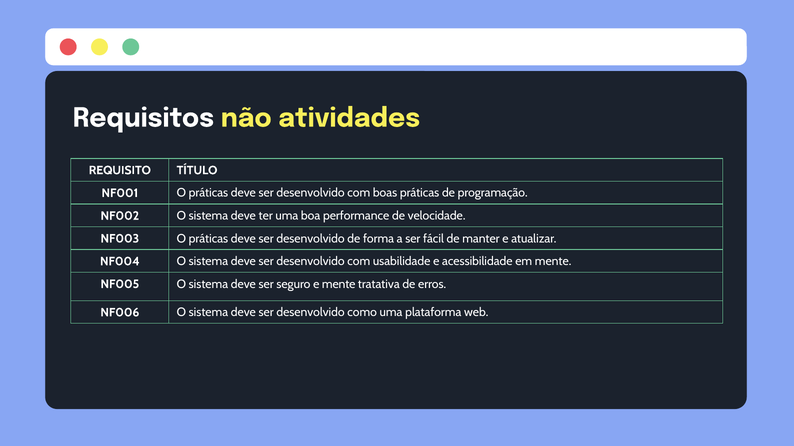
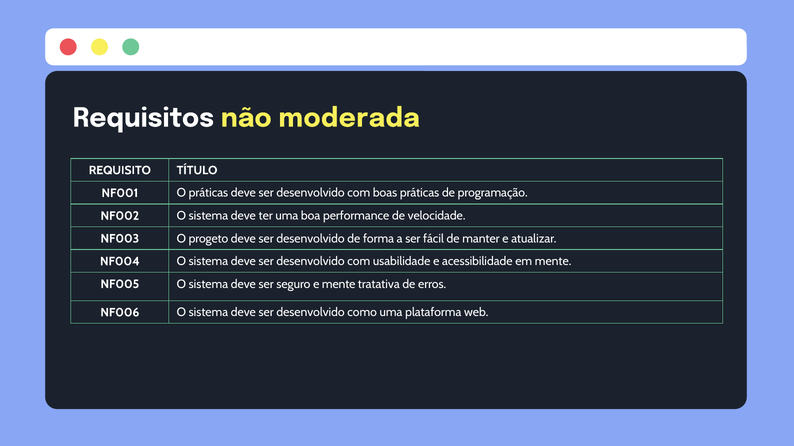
atividades: atividades -> moderada (349, 118)
NF003 O práticas: práticas -> progeto (208, 239)
